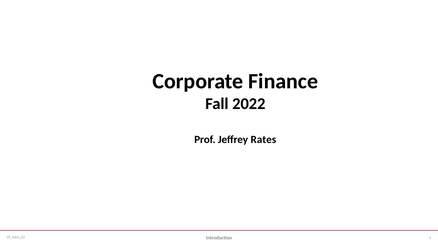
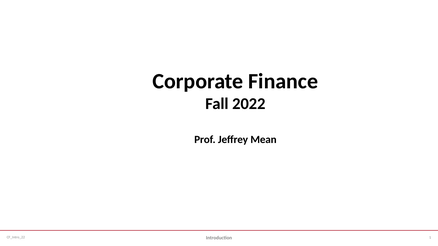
Rates: Rates -> Mean (264, 140)
